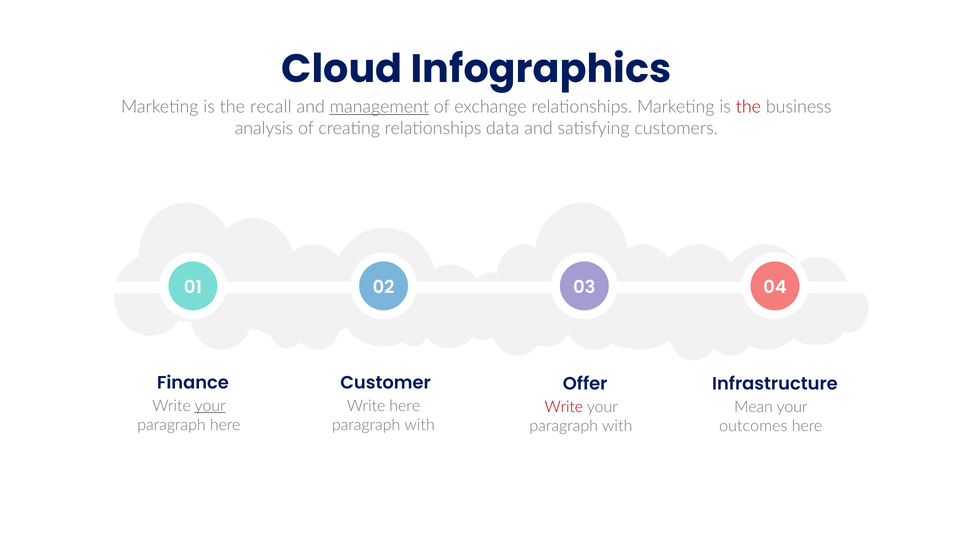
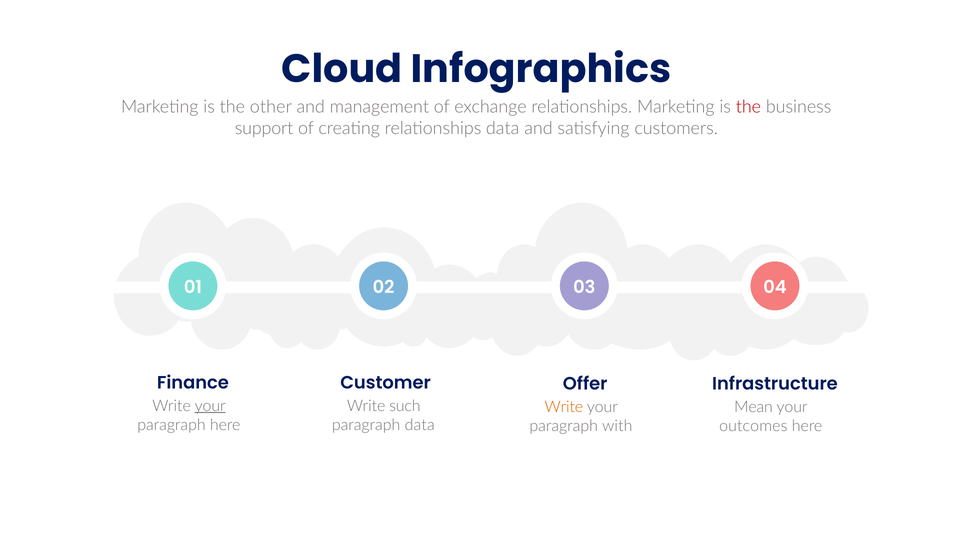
recall: recall -> other (271, 107)
management underline: present -> none (379, 107)
analysis: analysis -> support (264, 128)
Write here: here -> such (405, 406)
Write colour: red -> orange (564, 407)
with: with -> data (420, 425)
